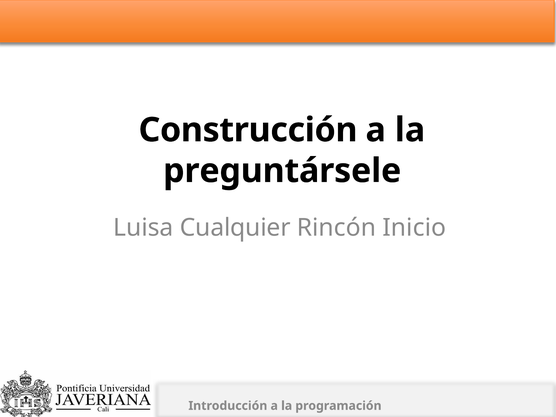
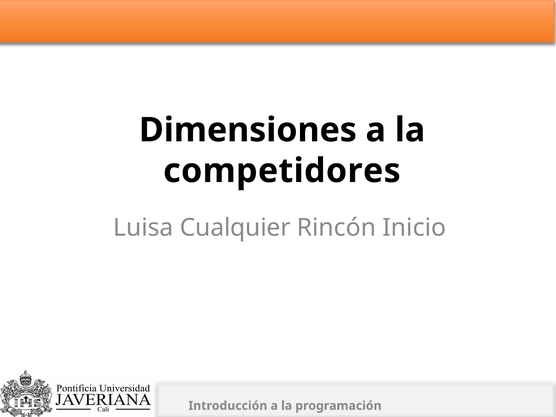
Construcción: Construcción -> Dimensiones (248, 130)
preguntársele: preguntársele -> competidores (282, 171)
